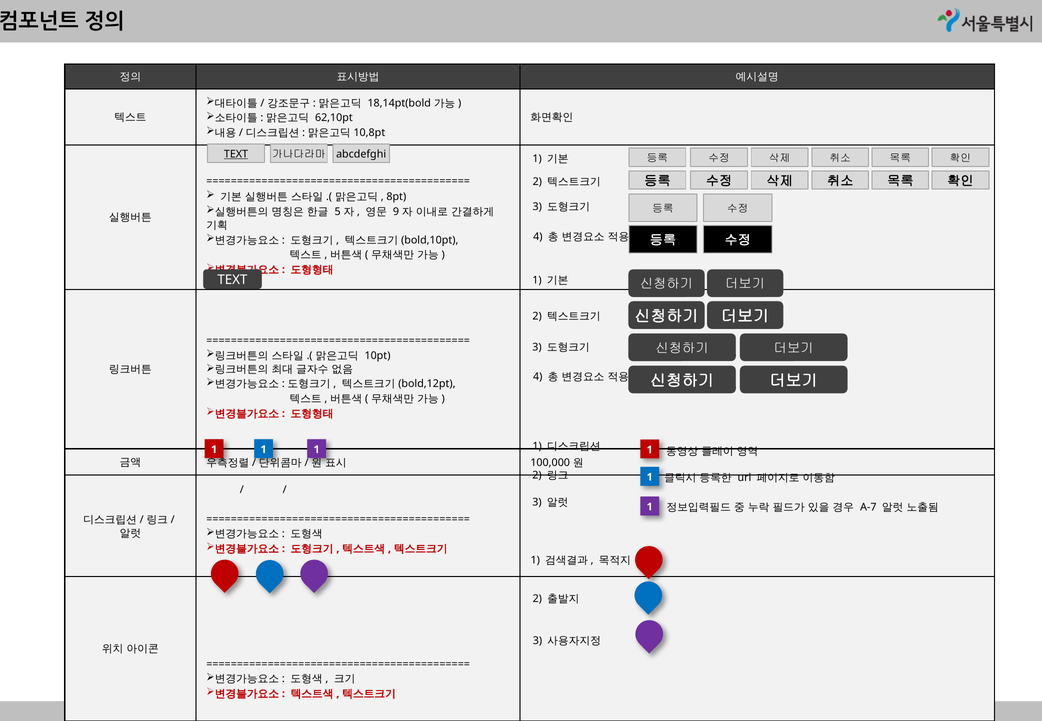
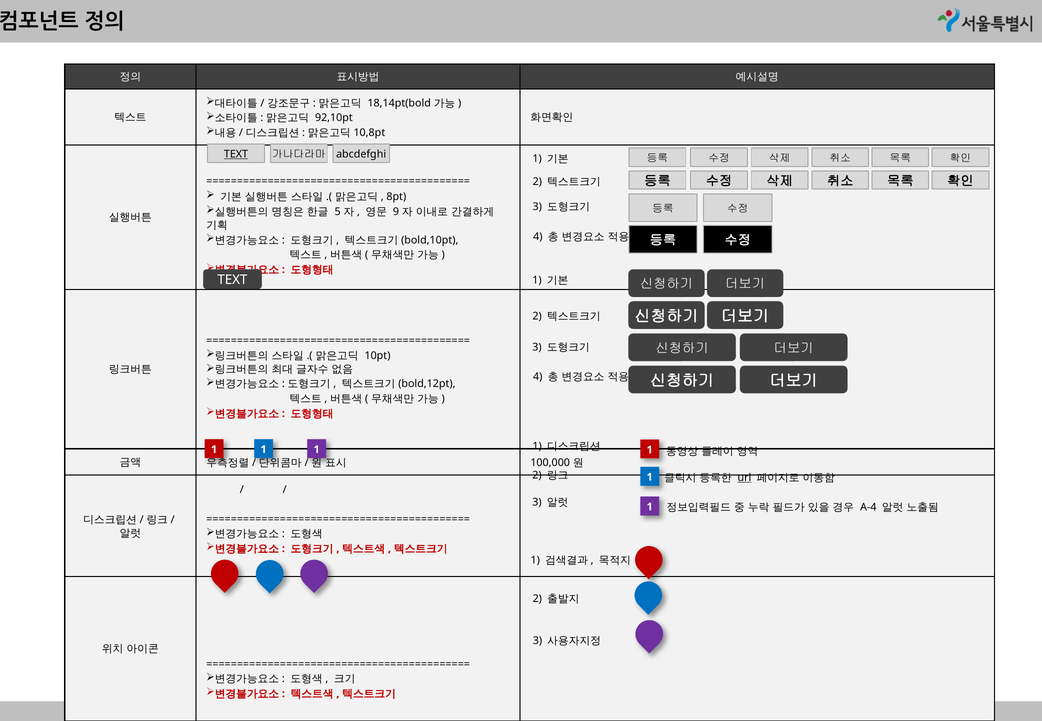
62,10pt: 62,10pt -> 92,10pt (334, 118)
url underline: none -> present (744, 478)
A-7: A-7 -> A-4 (868, 508)
